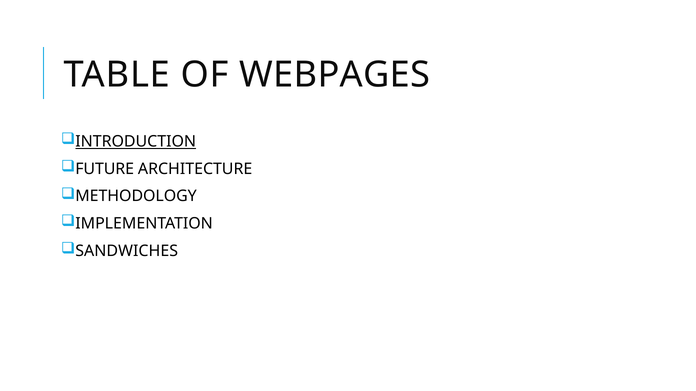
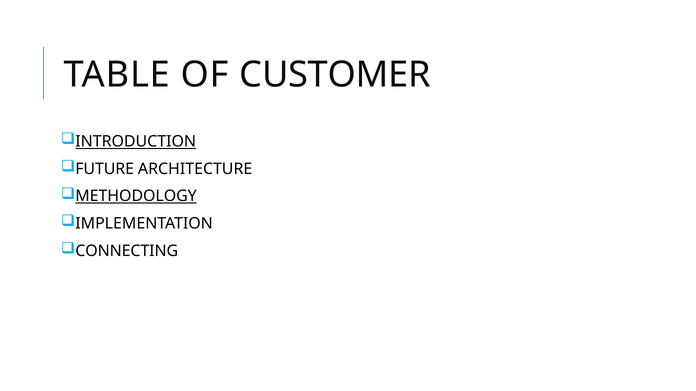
WEBPAGES: WEBPAGES -> CUSTOMER (335, 75)
METHODOLOGY underline: none -> present (136, 196)
SANDWICHES: SANDWICHES -> CONNECTING (127, 251)
